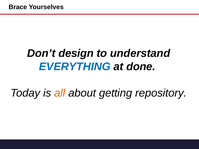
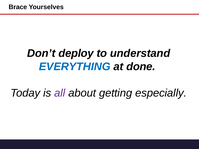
design: design -> deploy (76, 53)
all colour: orange -> purple (60, 93)
repository: repository -> especially (161, 93)
